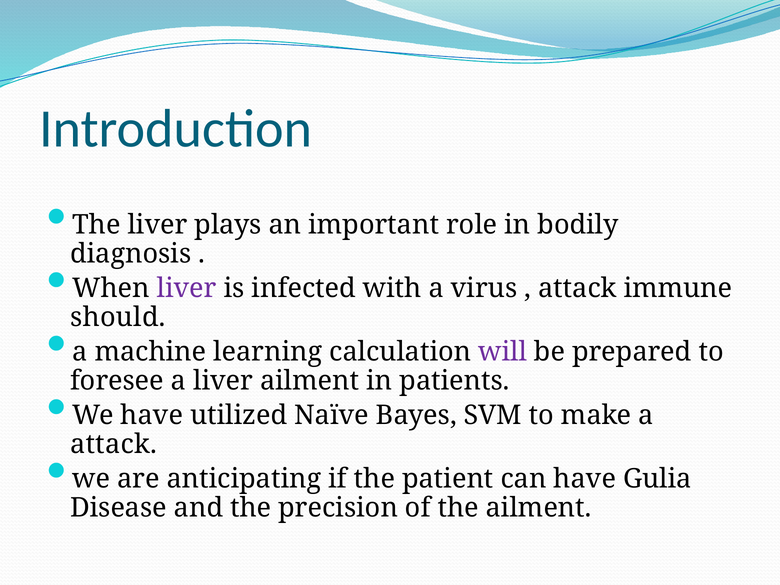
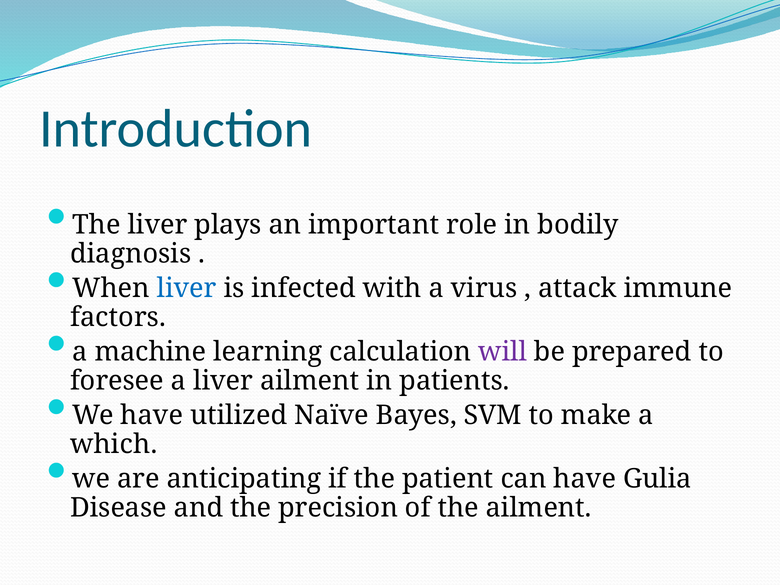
liver colour: purple -> blue (187, 288)
should: should -> factors (118, 317)
attack: attack -> which (114, 444)
